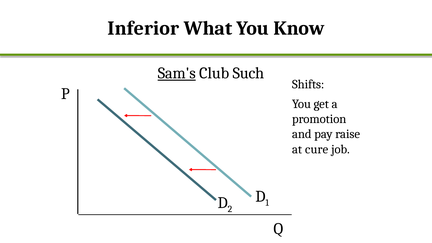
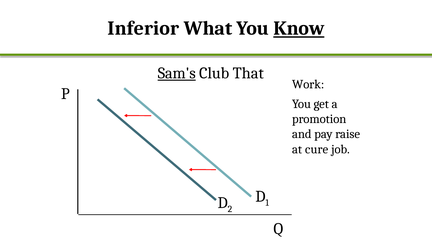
Know underline: none -> present (299, 28)
Such: Such -> That (248, 73)
Shifts: Shifts -> Work (308, 84)
